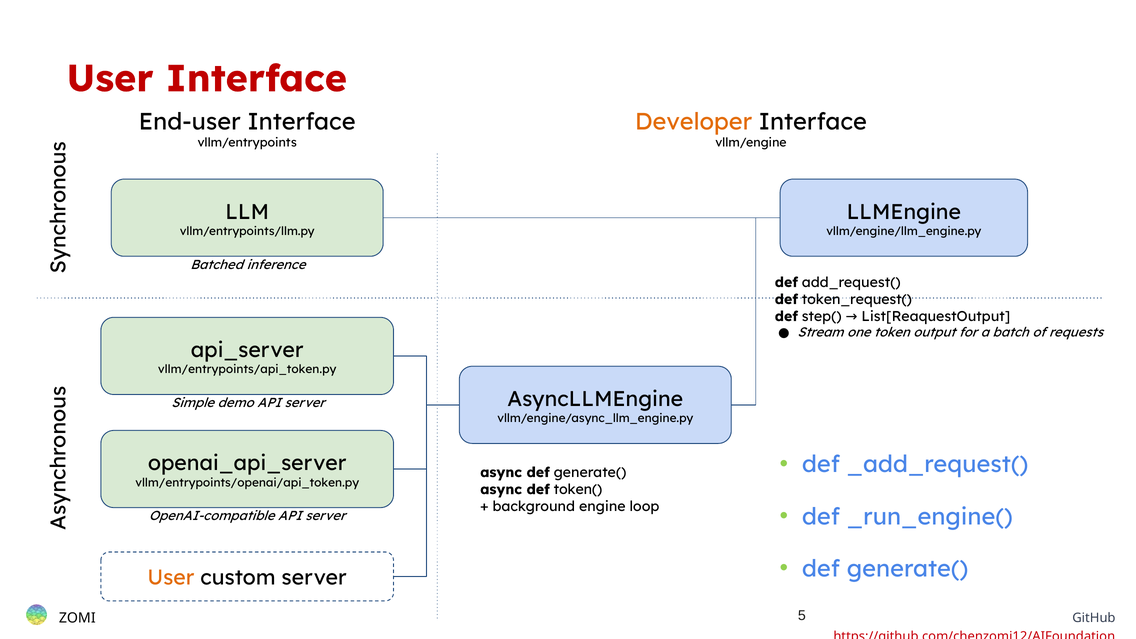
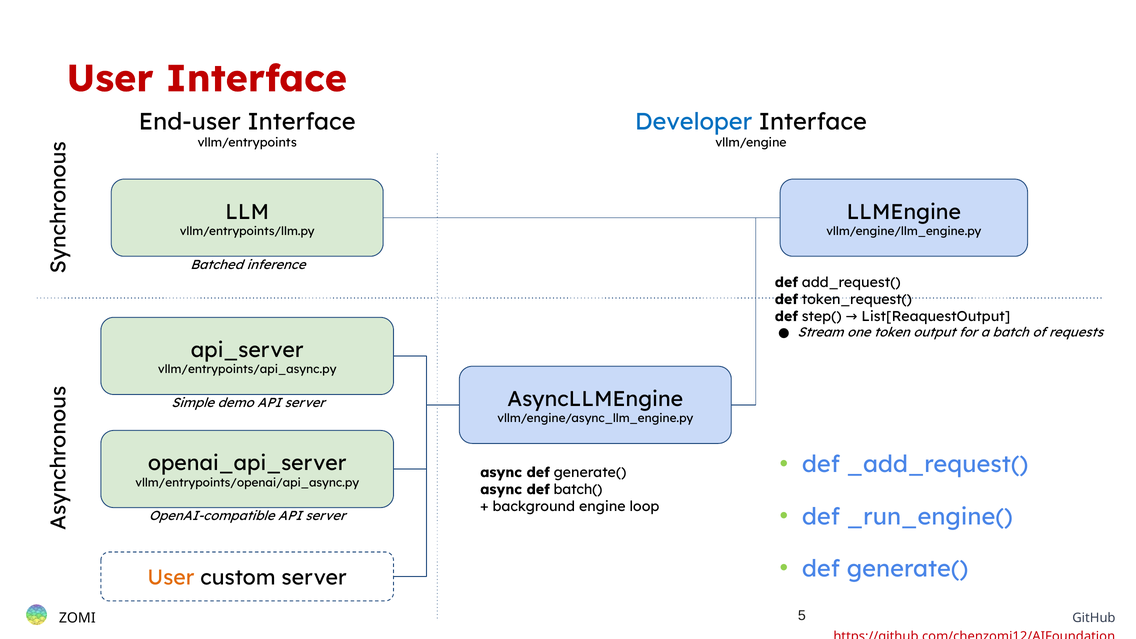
Developer colour: orange -> blue (694, 122)
vllm/entrypoints/api_token.py: vllm/entrypoints/api_token.py -> vllm/entrypoints/api_async.py (247, 369)
vllm/entrypoints/openai/api_token.py: vllm/entrypoints/openai/api_token.py -> vllm/entrypoints/openai/api_async.py (247, 482)
token(: token( -> batch( (578, 489)
